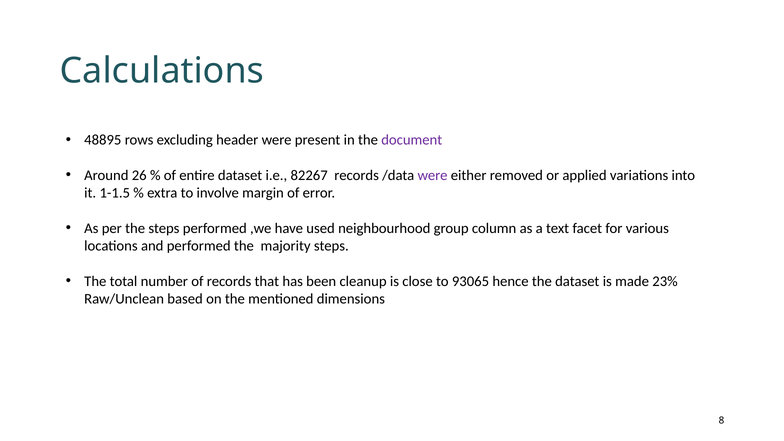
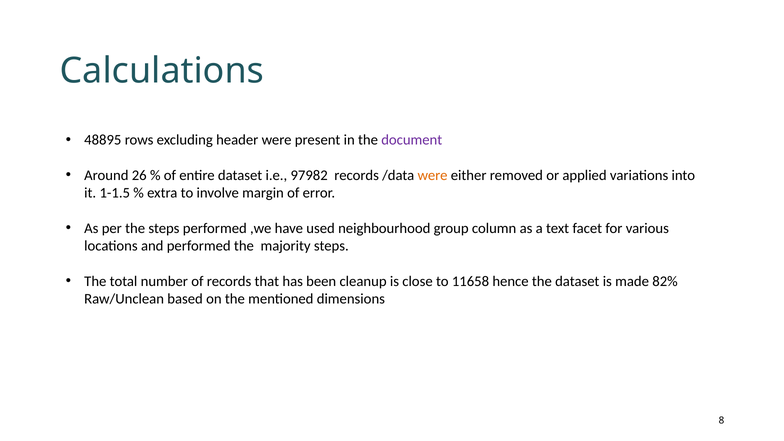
82267: 82267 -> 97982 (309, 175)
were colour: purple -> orange (432, 175)
93065: 93065 -> 11658 (470, 281)
23%: 23% -> 82% (665, 281)
